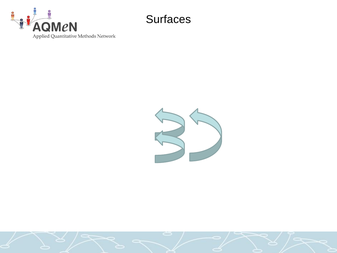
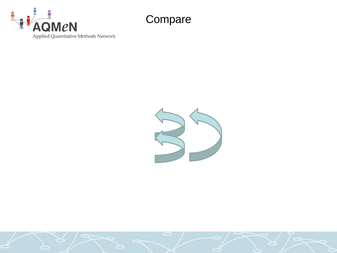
Surfaces: Surfaces -> Compare (169, 19)
